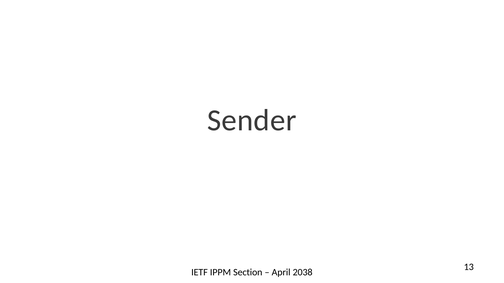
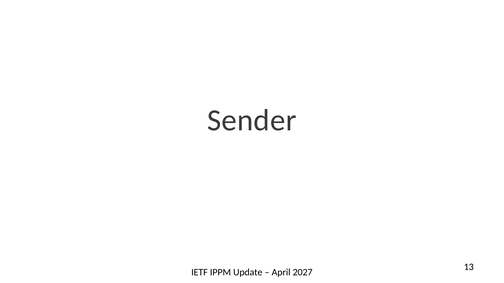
Section: Section -> Update (248, 273)
2038: 2038 -> 2027 (303, 273)
